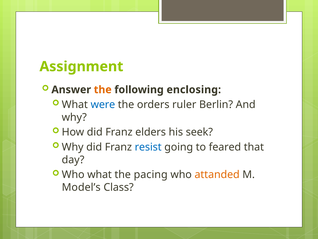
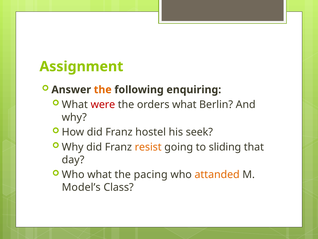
enclosing: enclosing -> enquiring (194, 90)
were colour: blue -> red (103, 104)
orders ruler: ruler -> what (184, 104)
elders: elders -> hostel (151, 132)
resist colour: blue -> orange (148, 147)
feared: feared -> sliding (225, 147)
